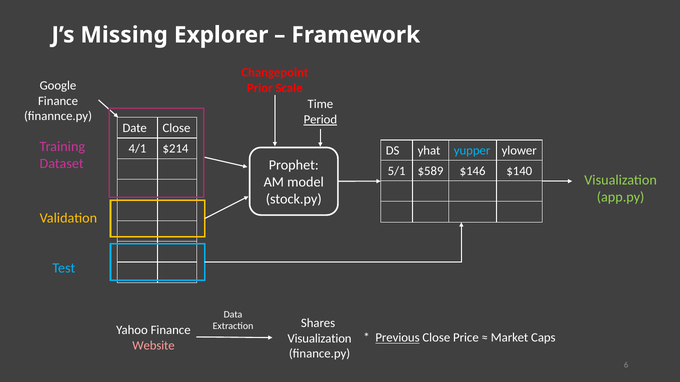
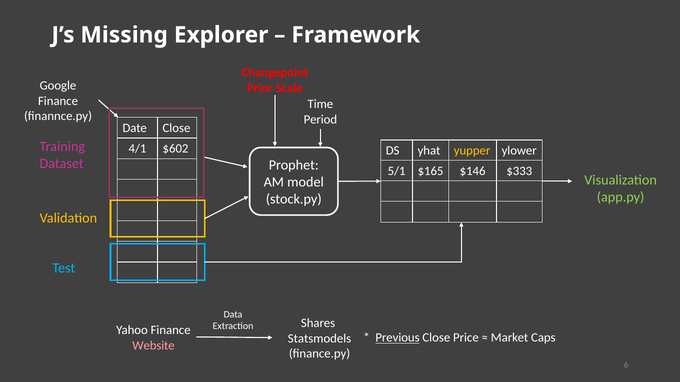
Period underline: present -> none (320, 120)
$214: $214 -> $602 (176, 149)
yupper colour: light blue -> yellow (472, 151)
$589: $589 -> $165 (431, 171)
$140: $140 -> $333 (519, 171)
Visualization: Visualization -> Statsmodels (320, 339)
